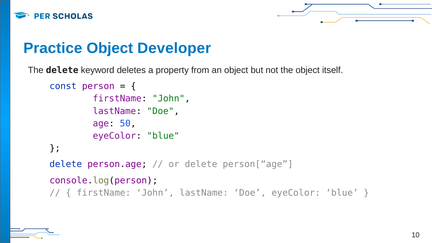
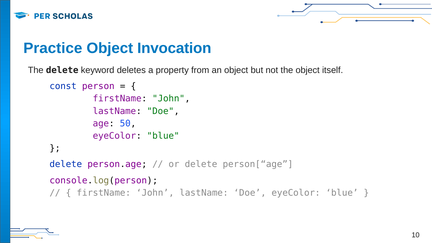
Developer: Developer -> Invocation (174, 48)
